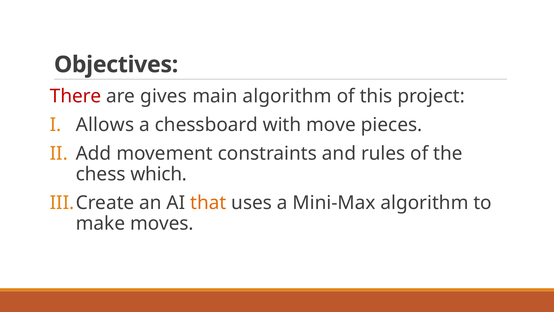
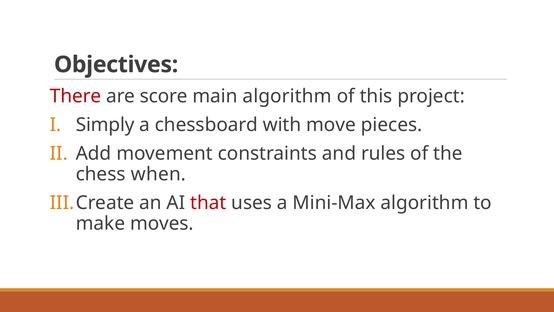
gives: gives -> score (164, 96)
Allows: Allows -> Simply (105, 125)
which: which -> when (159, 174)
that colour: orange -> red (208, 203)
